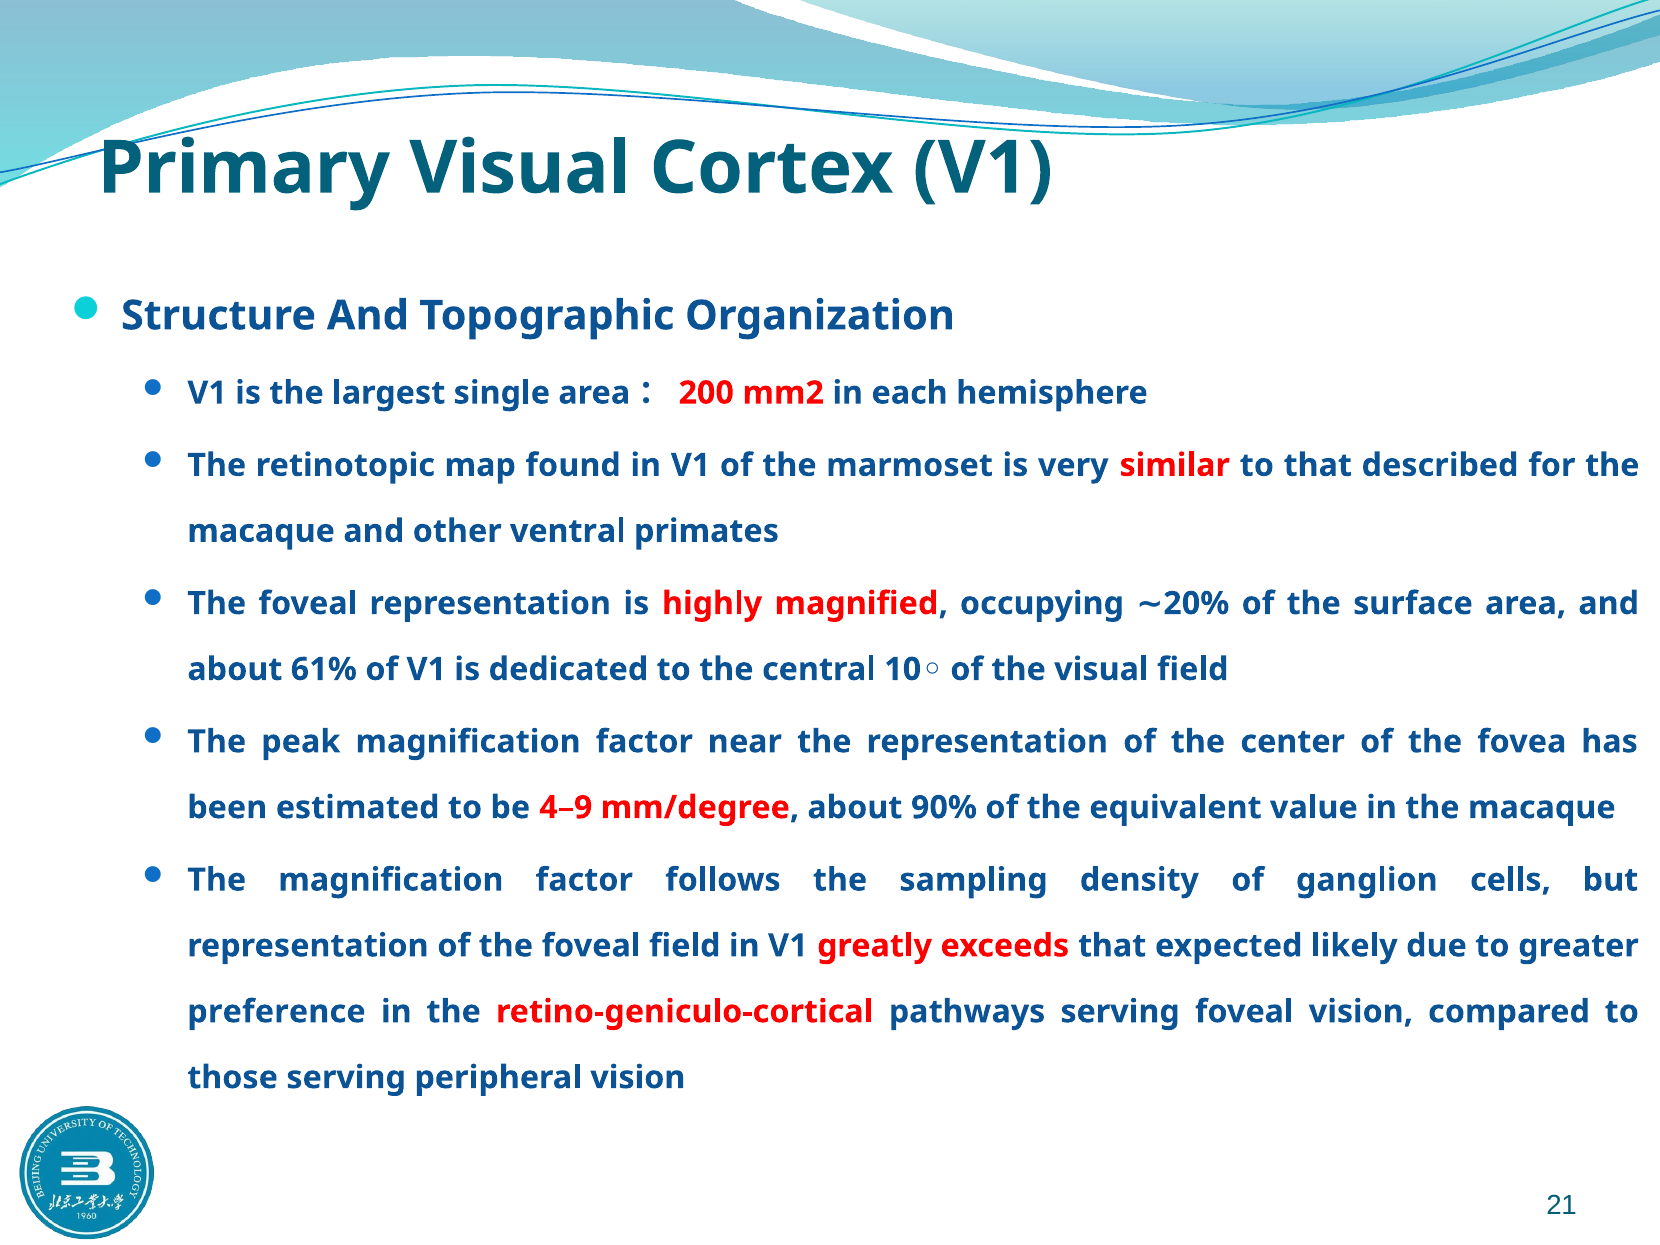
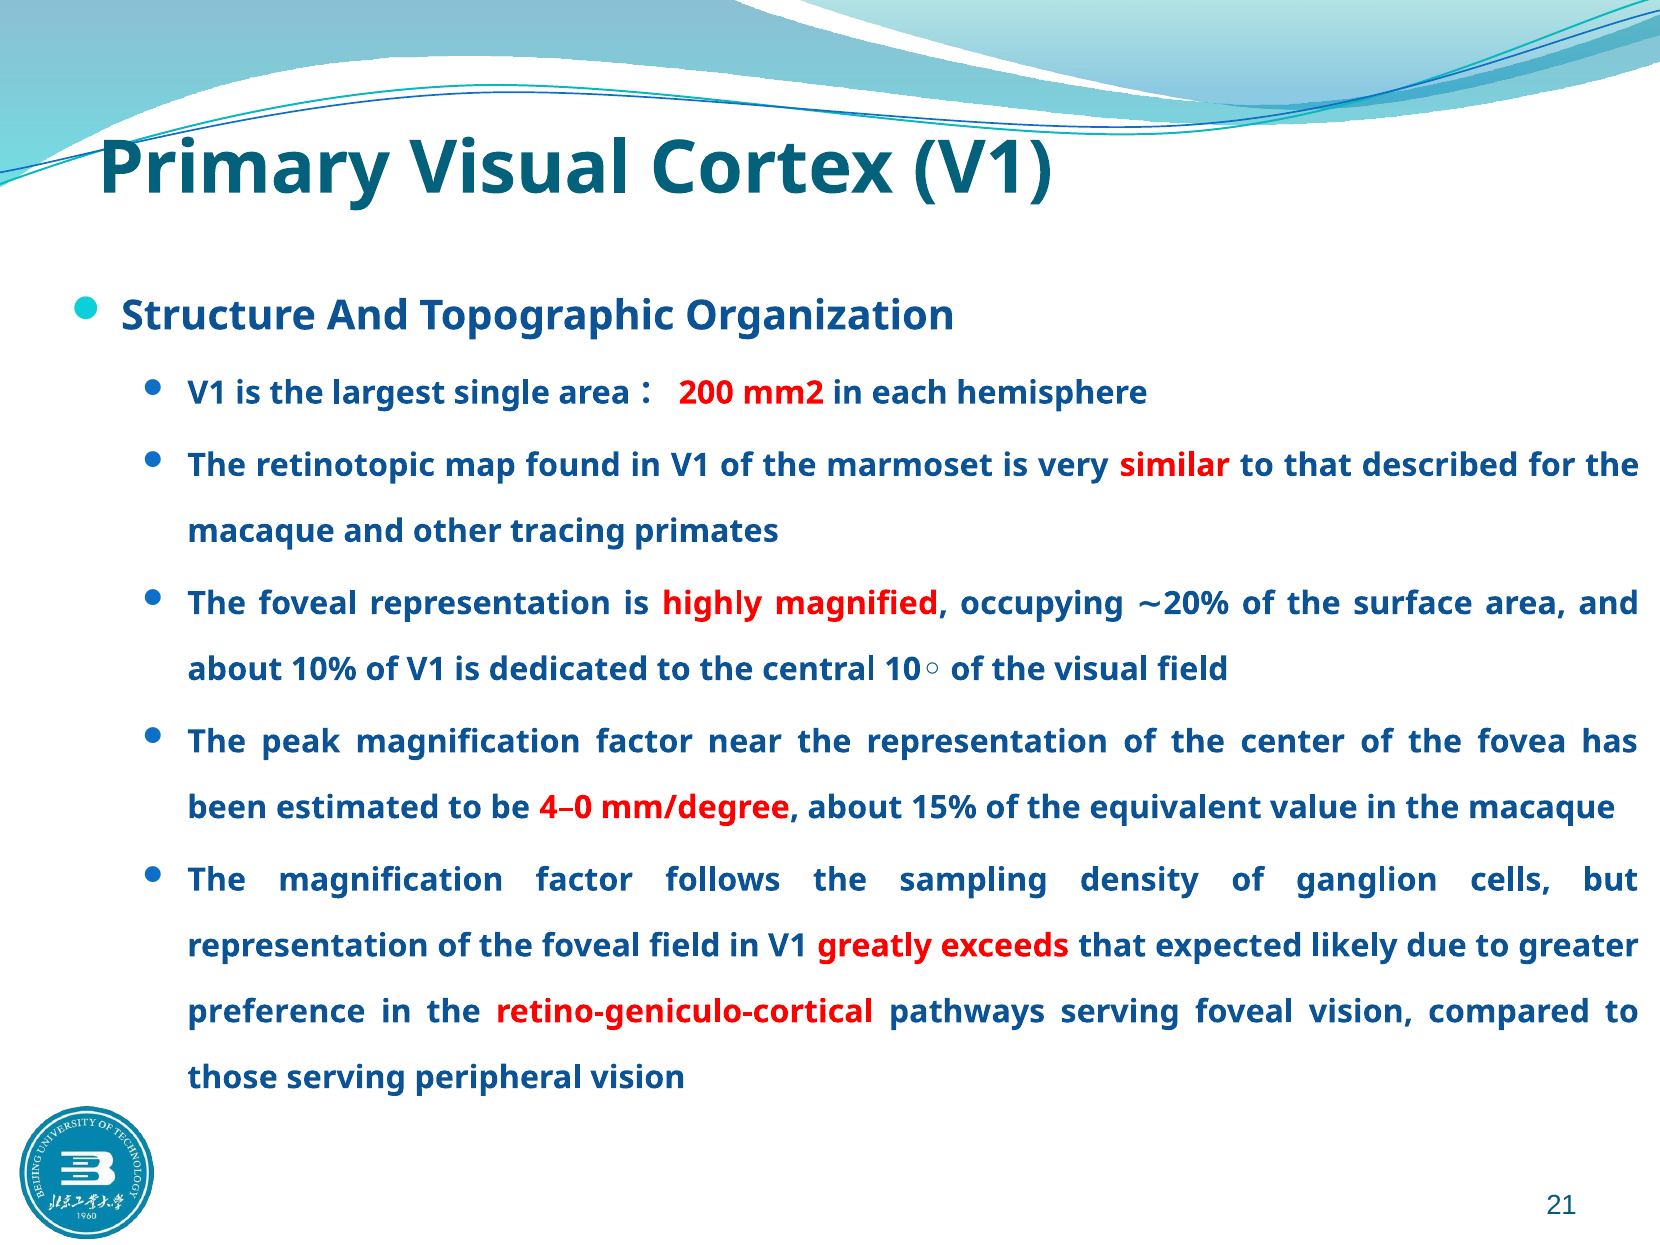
ventral: ventral -> tracing (568, 531)
61%: 61% -> 10% (324, 669)
4–9: 4–9 -> 4–0 (566, 808)
90%: 90% -> 15% (944, 808)
